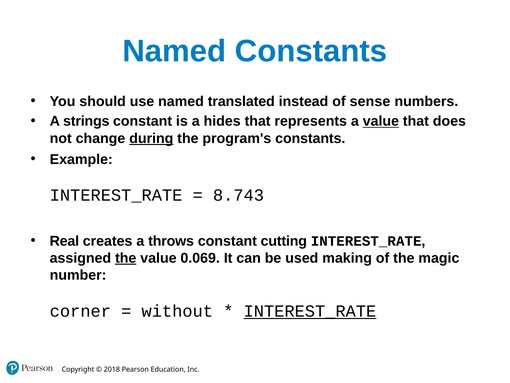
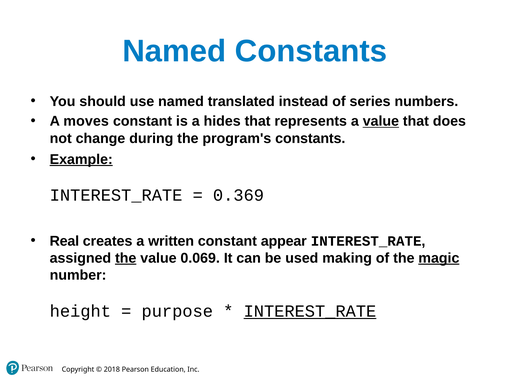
sense: sense -> series (370, 101)
strings: strings -> moves (86, 121)
during underline: present -> none (151, 138)
Example underline: none -> present (81, 159)
8.743: 8.743 -> 0.369 (239, 195)
throws: throws -> written (171, 241)
cutting: cutting -> appear (284, 241)
magic underline: none -> present (439, 258)
corner: corner -> height (80, 311)
without: without -> purpose (177, 311)
